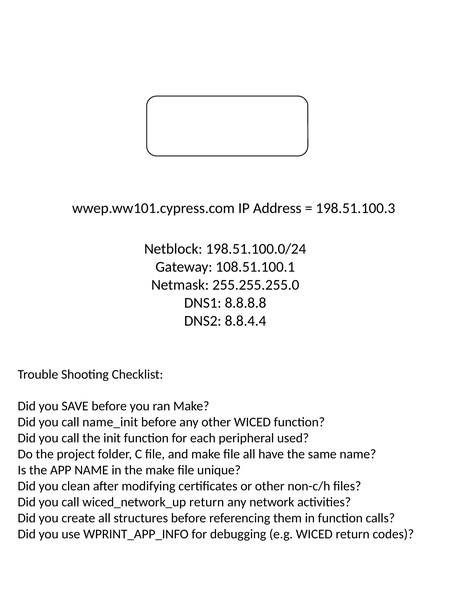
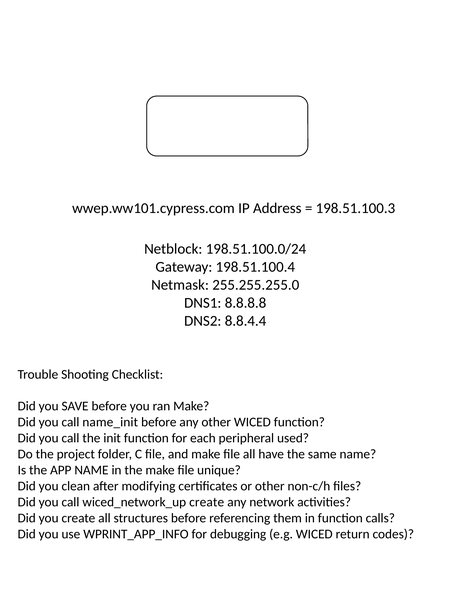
108.51.100.1: 108.51.100.1 -> 198.51.100.4 (255, 267)
wiced_network_up return: return -> create (207, 502)
